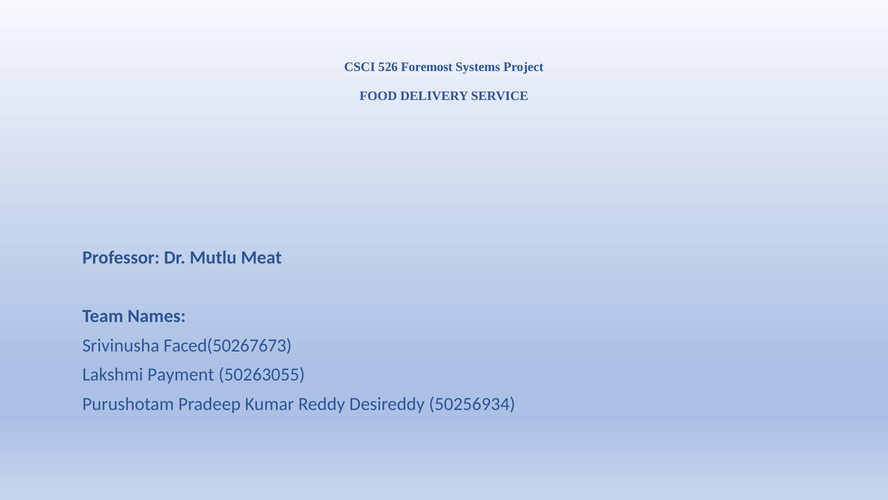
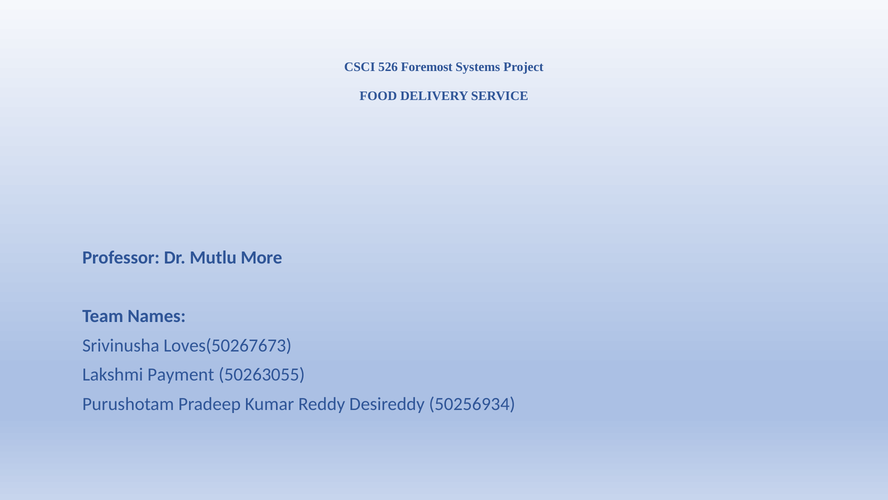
Meat: Meat -> More (261, 257)
Faced(50267673: Faced(50267673 -> Loves(50267673 (228, 345)
